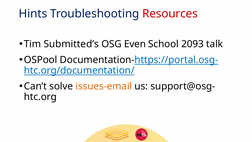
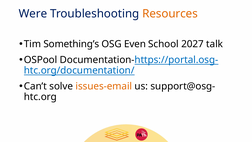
Hints: Hints -> Were (33, 14)
Resources colour: red -> orange (170, 14)
Submitted’s: Submitted’s -> Something’s (71, 44)
2093: 2093 -> 2027 (192, 44)
